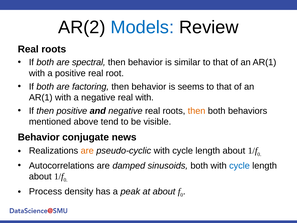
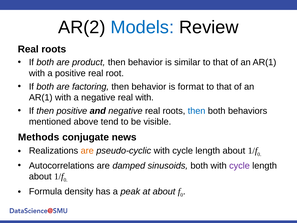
spectral: spectral -> product (89, 62)
seems: seems -> format (191, 87)
then colour: orange -> blue (197, 111)
Behavior: Behavior -> Methods (39, 137)
cycle colour: blue -> purple (239, 165)
Process: Process -> Formula (45, 191)
